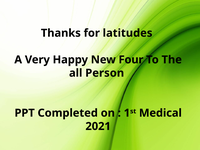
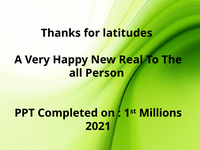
Four: Four -> Real (131, 60)
Medical: Medical -> Millions (160, 113)
